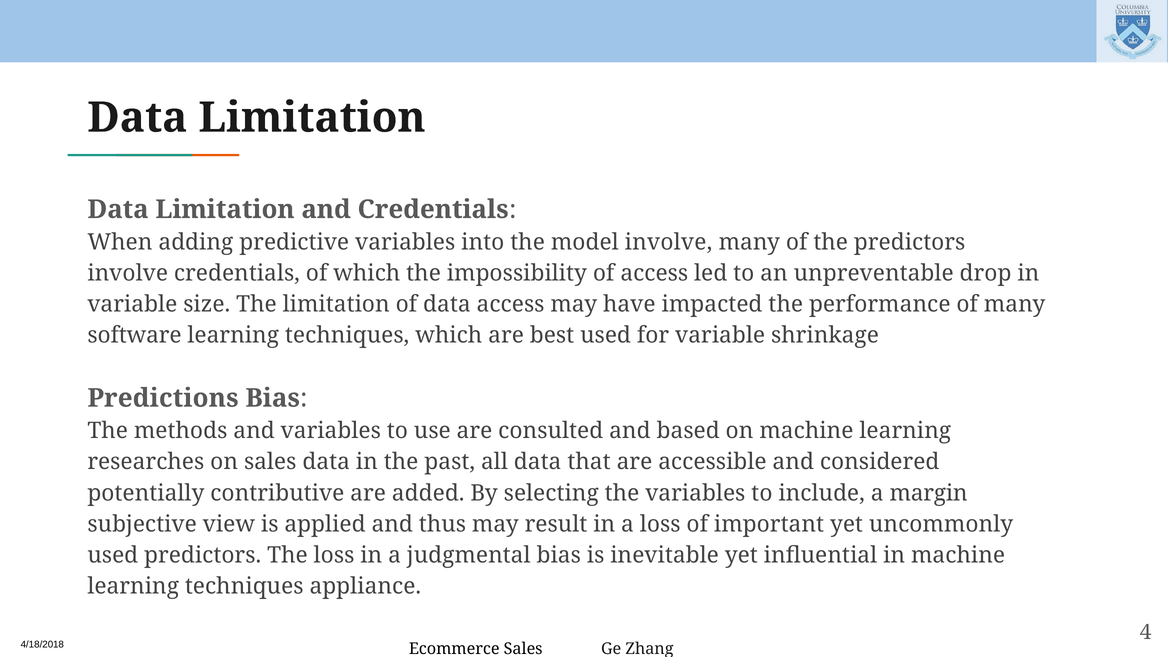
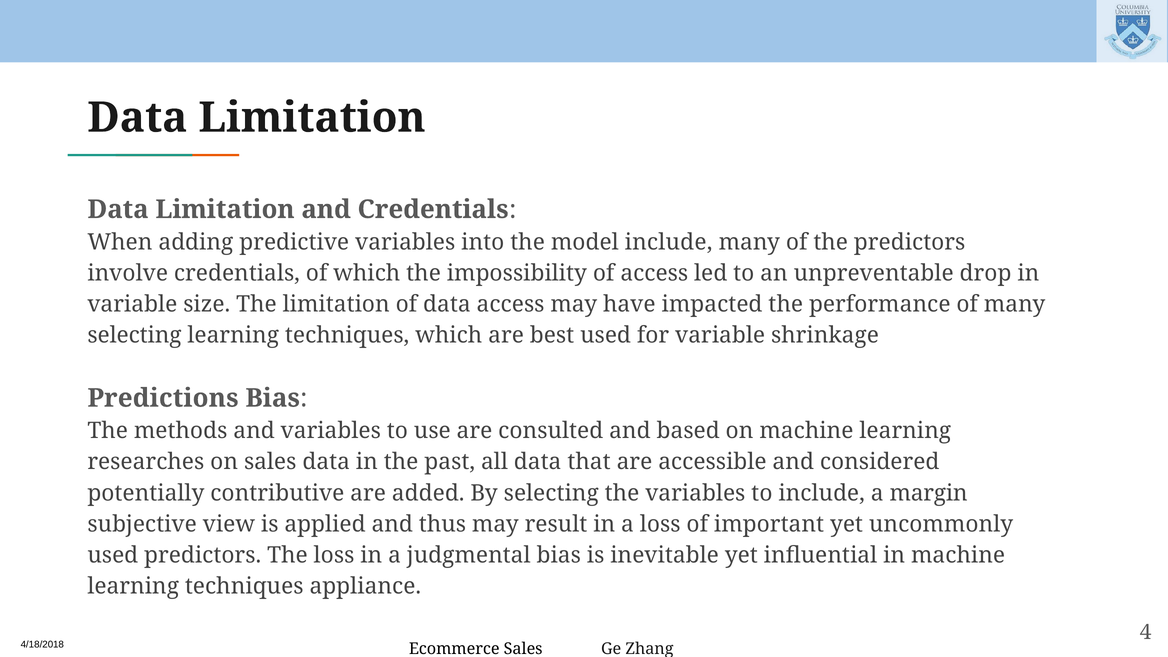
model involve: involve -> include (669, 242)
software: software -> selecting (134, 336)
